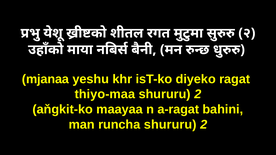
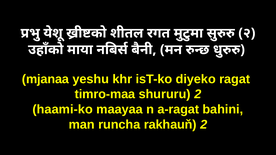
thiyo-maa: thiyo-maa -> timro-maa (105, 94)
aňgkit-ko: aňgkit-ko -> haami-ko (63, 110)
runcha shururu: shururu -> rakhauň (170, 125)
